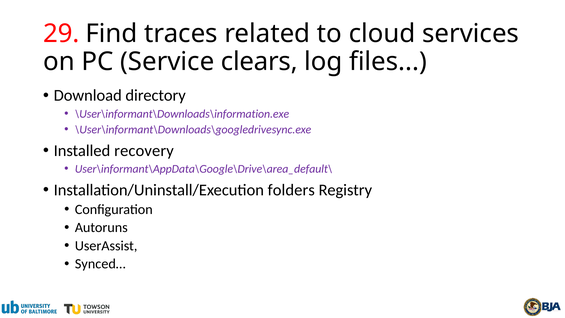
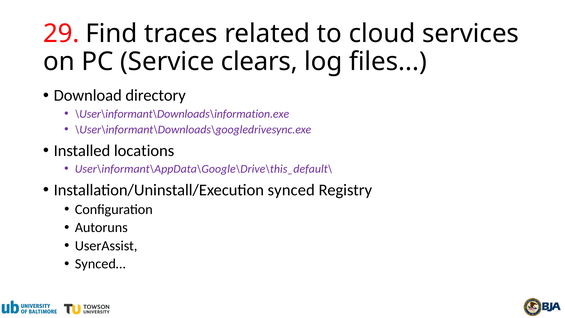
recovery: recovery -> locations (144, 150)
User\informant\AppData\Google\Drive\area_default\: User\informant\AppData\Google\Drive\area_default\ -> User\informant\AppData\Google\Drive\this_default\ (204, 169)
folders: folders -> synced (291, 190)
